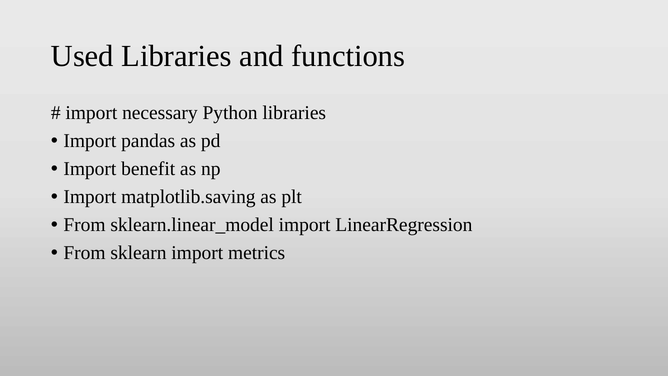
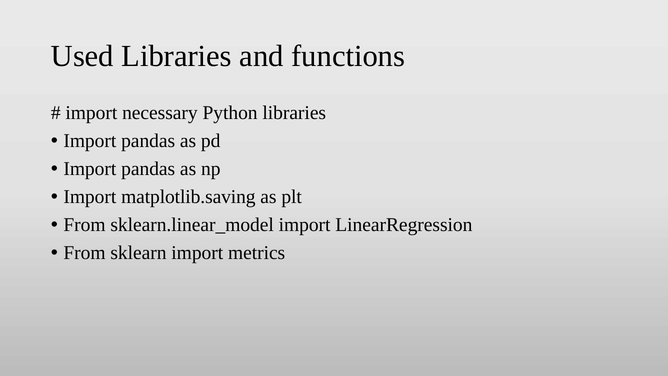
benefit: benefit -> pandas (148, 169)
